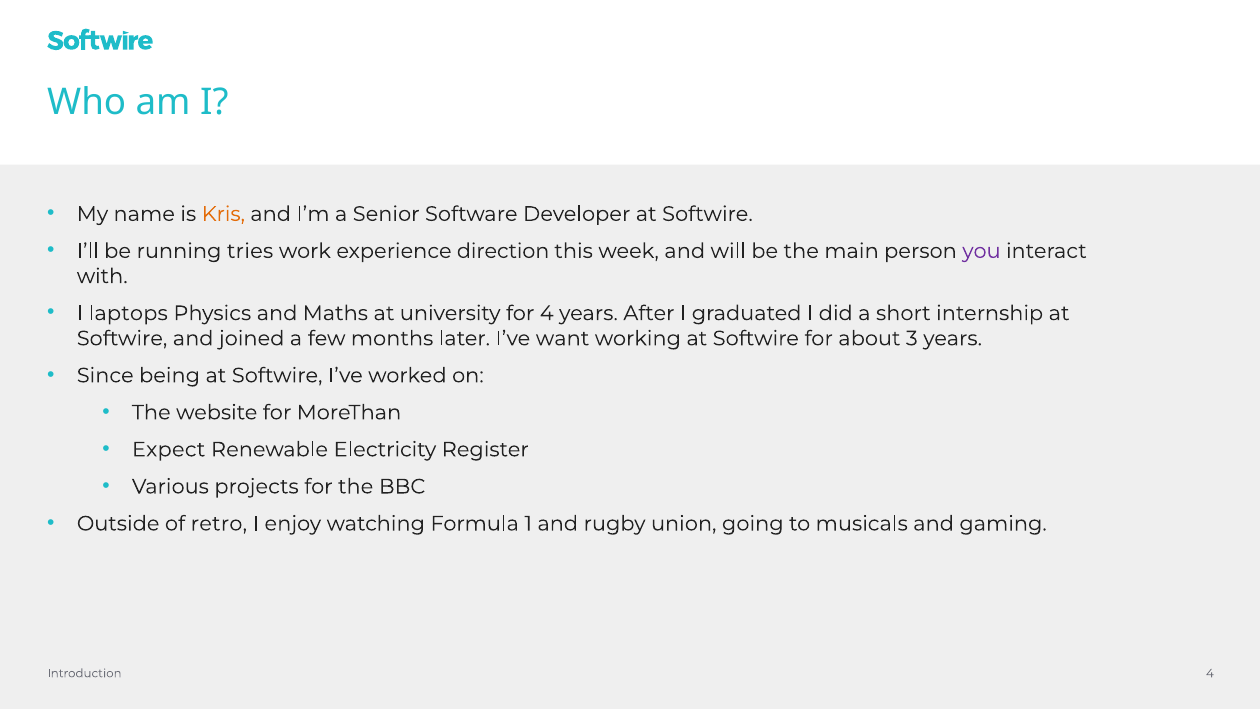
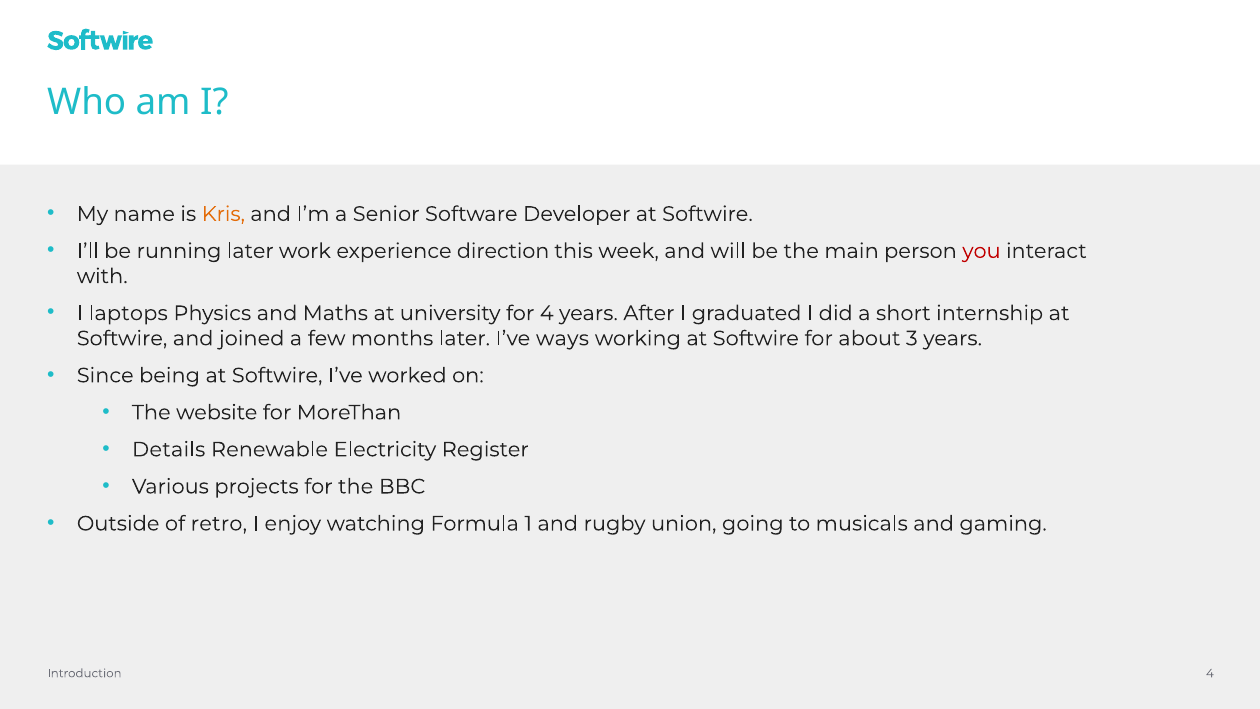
running tries: tries -> later (250, 251)
you colour: purple -> red (981, 251)
want: want -> ways (562, 338)
Expect: Expect -> Details (169, 449)
